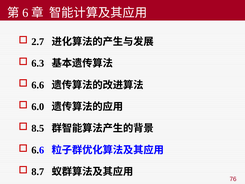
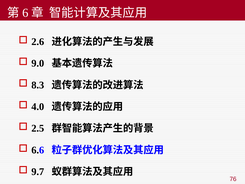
2.7: 2.7 -> 2.6 (38, 42)
6.3: 6.3 -> 9.0 (38, 63)
6.6: 6.6 -> 8.3 (38, 85)
6.0: 6.0 -> 4.0 (38, 107)
8.5: 8.5 -> 2.5 (38, 128)
8.7: 8.7 -> 9.7 (38, 172)
